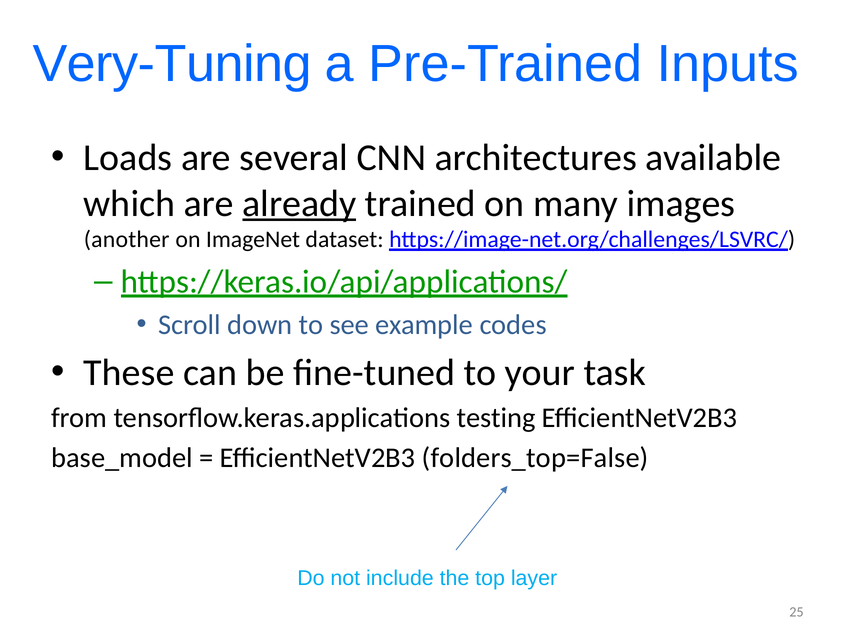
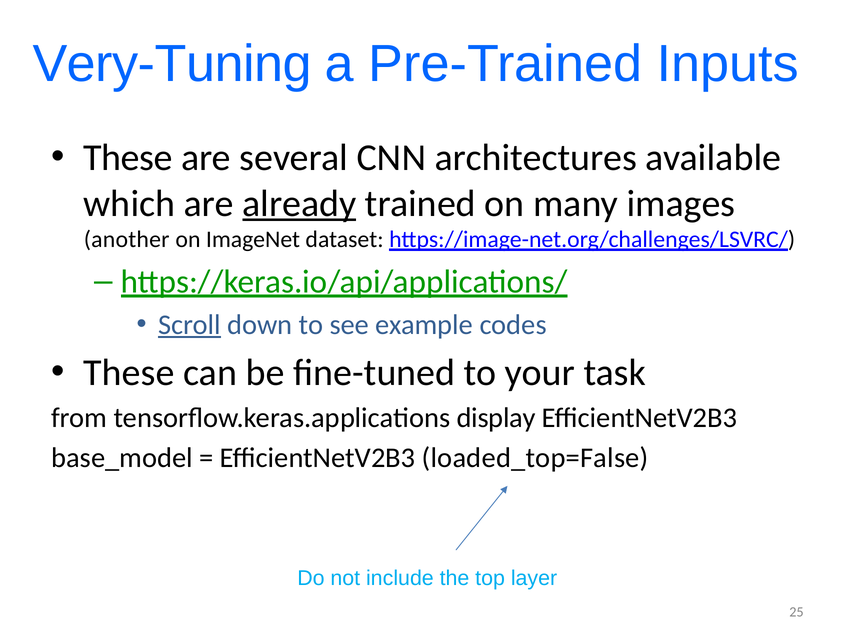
Loads: Loads -> These (128, 158)
Scroll underline: none -> present (190, 325)
testing: testing -> display (496, 418)
folders_top=False: folders_top=False -> loaded_top=False (535, 458)
